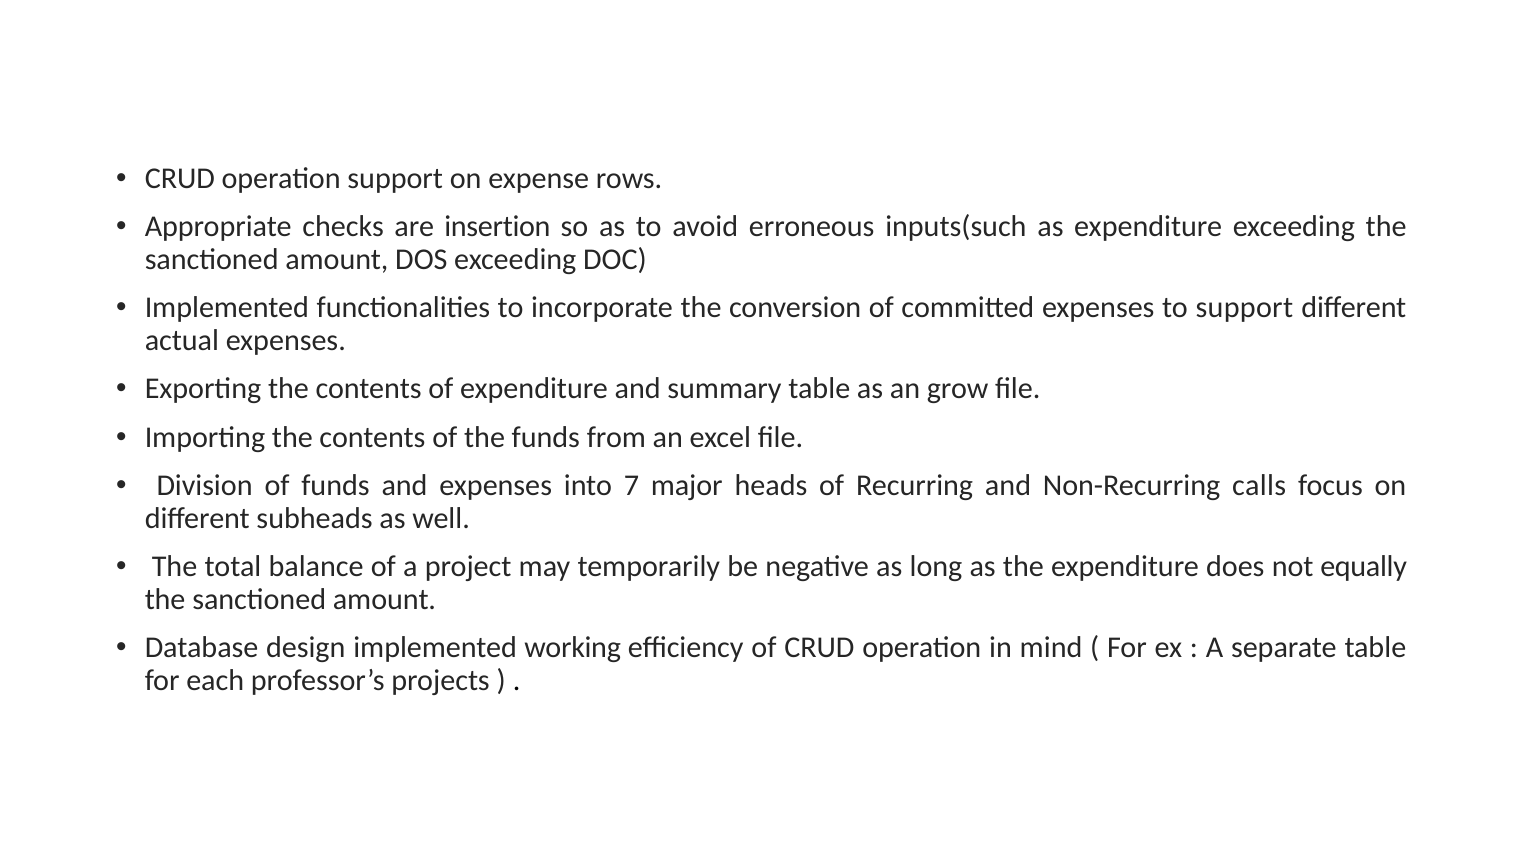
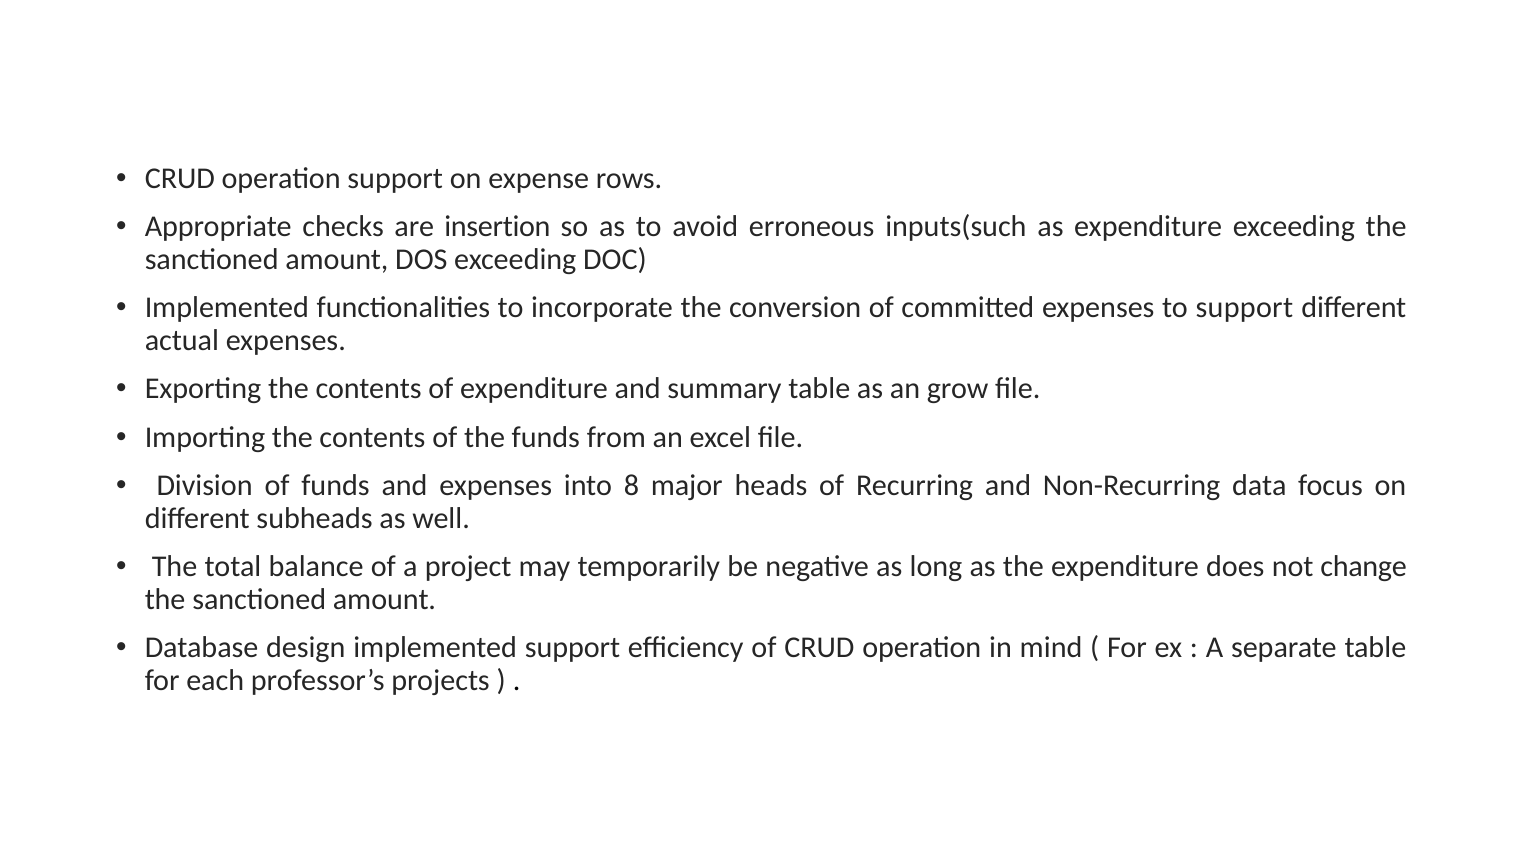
7: 7 -> 8 (631, 486)
calls: calls -> data (1259, 486)
equally: equally -> change (1364, 567)
implemented working: working -> support (572, 648)
